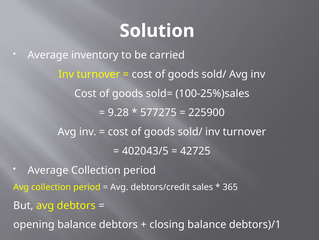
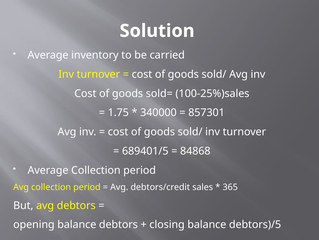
9.28: 9.28 -> 1.75 (118, 112)
577275: 577275 -> 340000 (158, 112)
225900: 225900 -> 857301 (207, 112)
402043/5: 402043/5 -> 689401/5 (145, 151)
42725: 42725 -> 84868 (195, 151)
debtors)/1: debtors)/1 -> debtors)/5 (255, 224)
